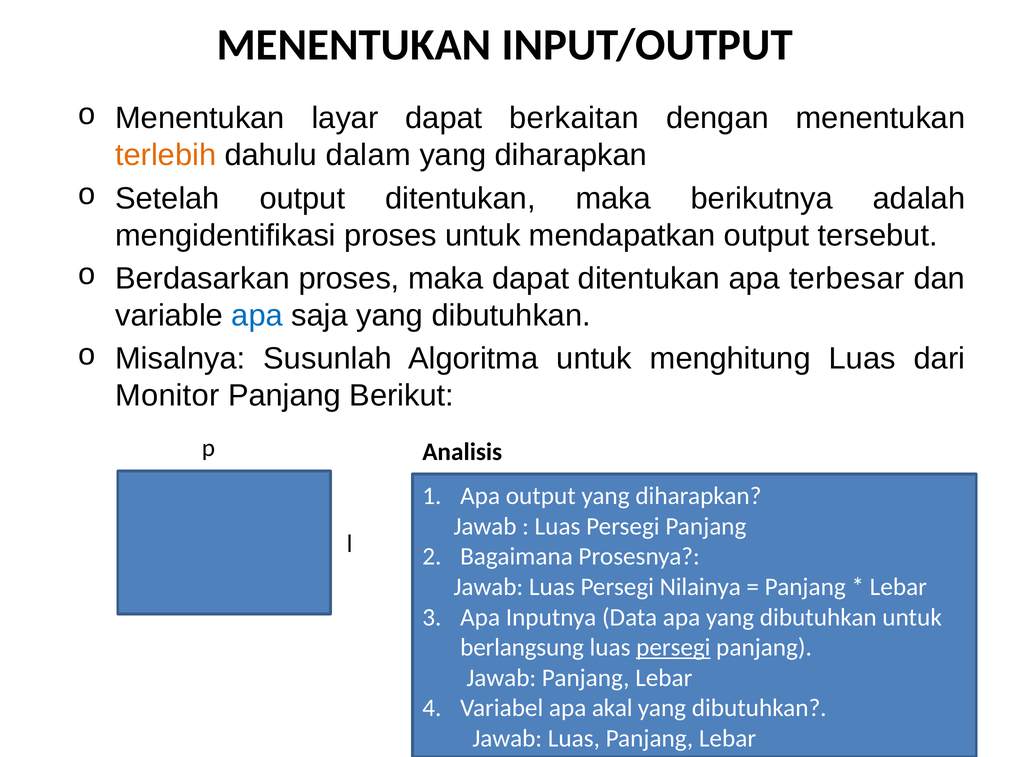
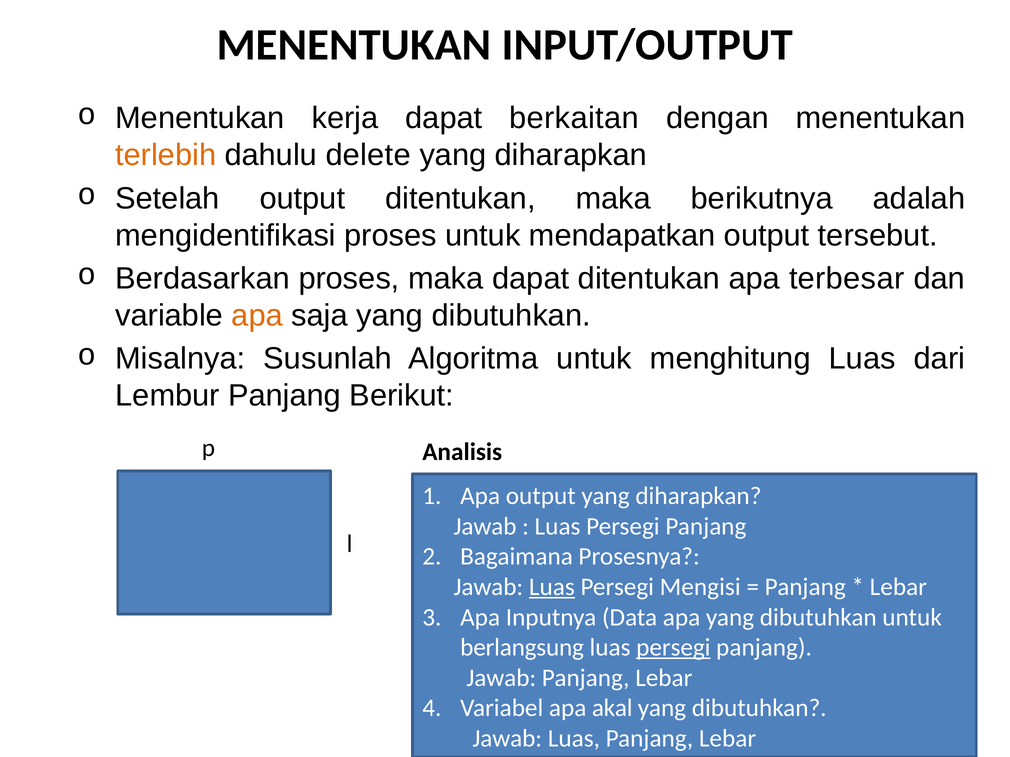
layar: layar -> kerja (345, 118)
dalam: dalam -> delete (368, 155)
apa colour: blue -> orange (257, 316)
Monitor: Monitor -> Lembur (167, 396)
Luas underline: none -> present (552, 587)
Nilainya: Nilainya -> Mengisi (700, 587)
